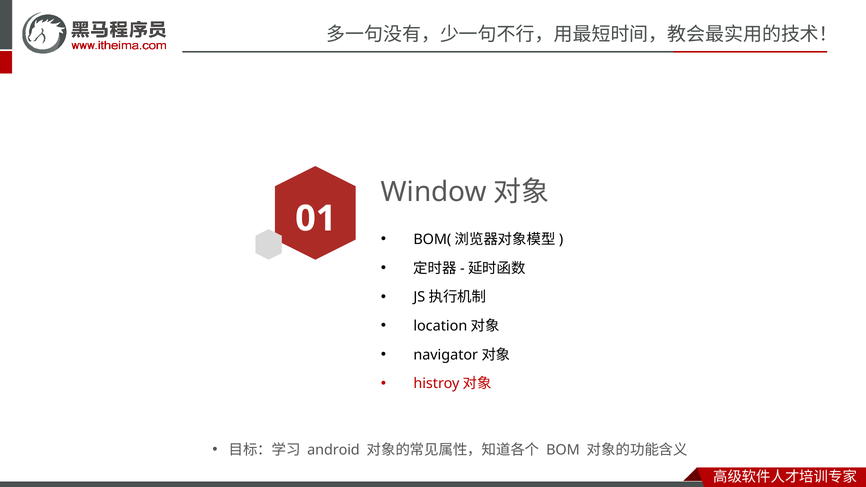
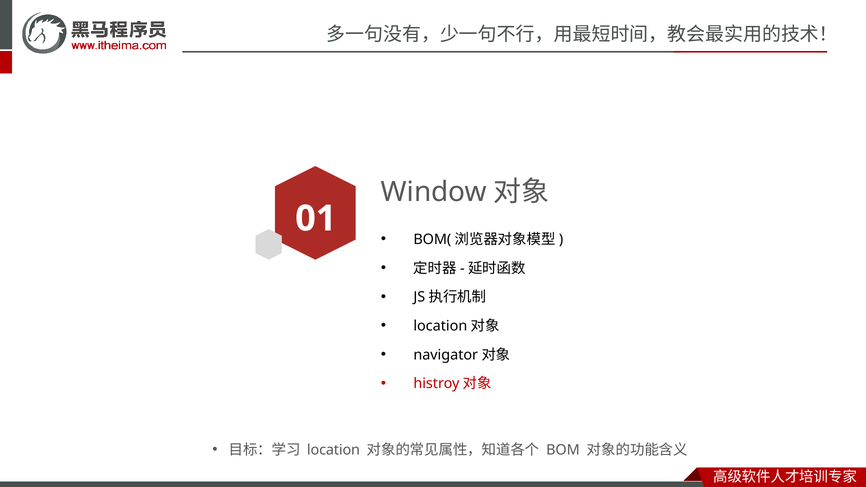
android: android -> location (333, 450)
